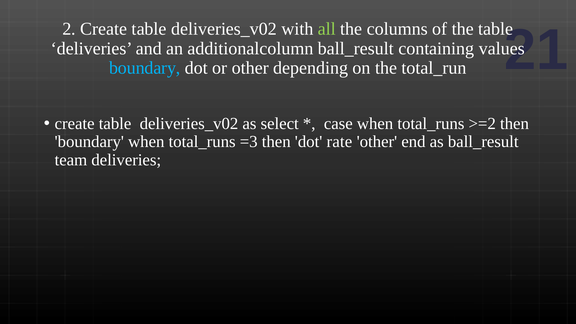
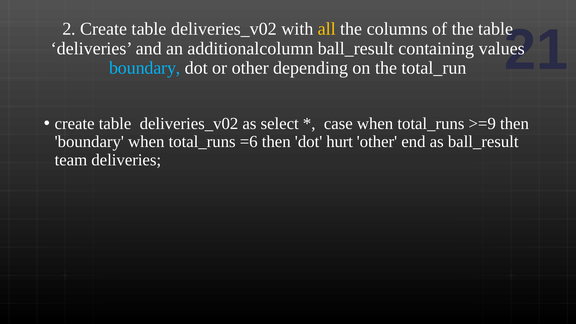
all colour: light green -> yellow (327, 29)
>=2: >=2 -> >=9 (482, 124)
=3: =3 -> =6 (249, 142)
rate: rate -> hurt (340, 142)
